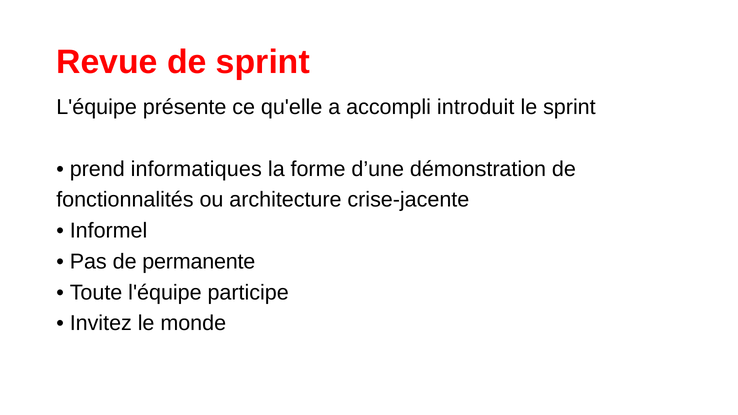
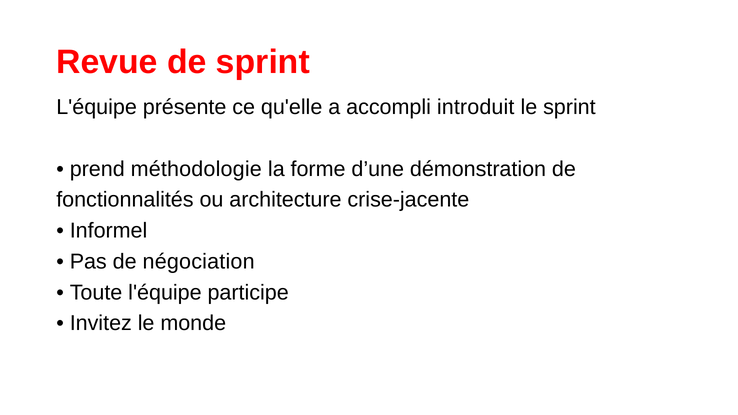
informatiques: informatiques -> méthodologie (196, 169)
permanente: permanente -> négociation (199, 262)
